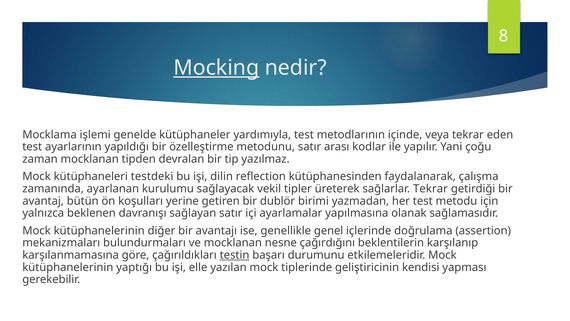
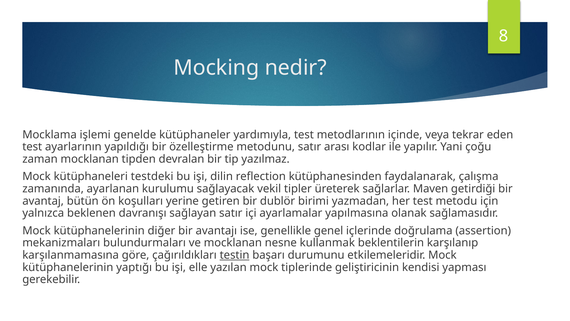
Mocking underline: present -> none (216, 68)
sağlarlar Tekrar: Tekrar -> Maven (431, 189)
çağırdığını: çağırdığını -> kullanmak (327, 243)
